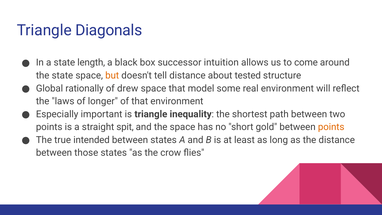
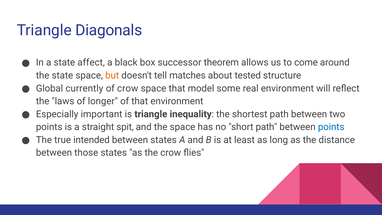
length: length -> affect (91, 63)
intuition: intuition -> theorem (221, 63)
tell distance: distance -> matches (187, 75)
rationally: rationally -> currently (84, 88)
of drew: drew -> crow (128, 88)
short gold: gold -> path (266, 127)
points colour: orange -> blue (331, 127)
